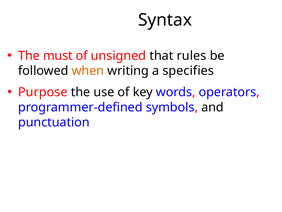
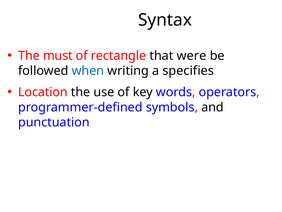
unsigned: unsigned -> rectangle (118, 56)
rules: rules -> were (192, 56)
when colour: orange -> blue (88, 71)
Purpose: Purpose -> Location (43, 92)
